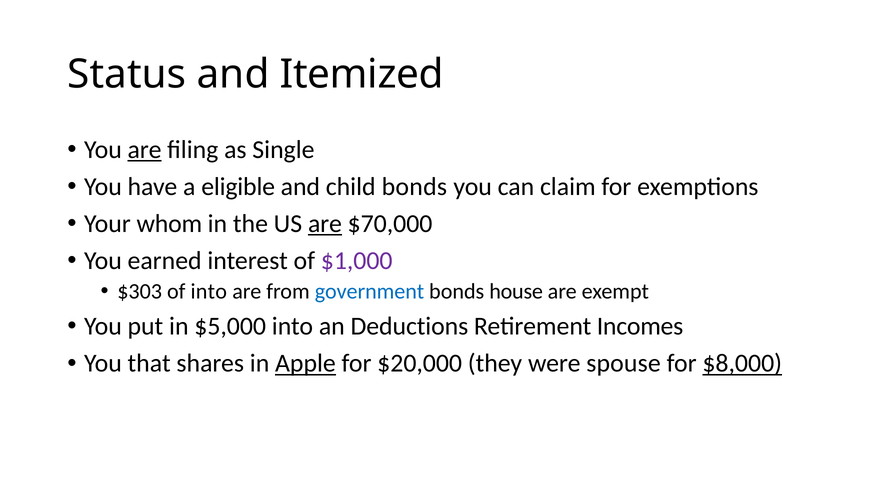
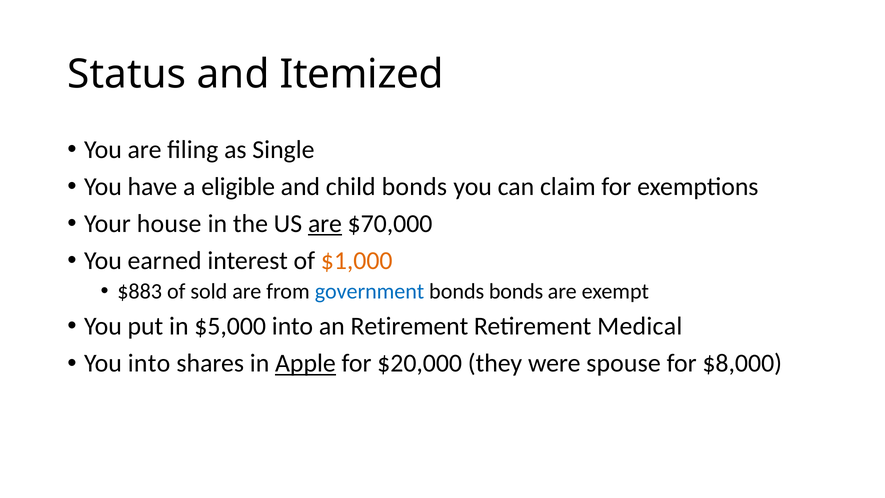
are underline: present -> none (145, 150)
whom: whom -> house (169, 224)
$1,000 colour: purple -> orange (357, 261)
$303: $303 -> $883 (140, 291)
of into: into -> sold (209, 291)
bonds house: house -> bonds (516, 291)
an Deductions: Deductions -> Retirement (409, 326)
Incomes: Incomes -> Medical (640, 326)
You that: that -> into (149, 363)
$8,000 underline: present -> none (742, 363)
